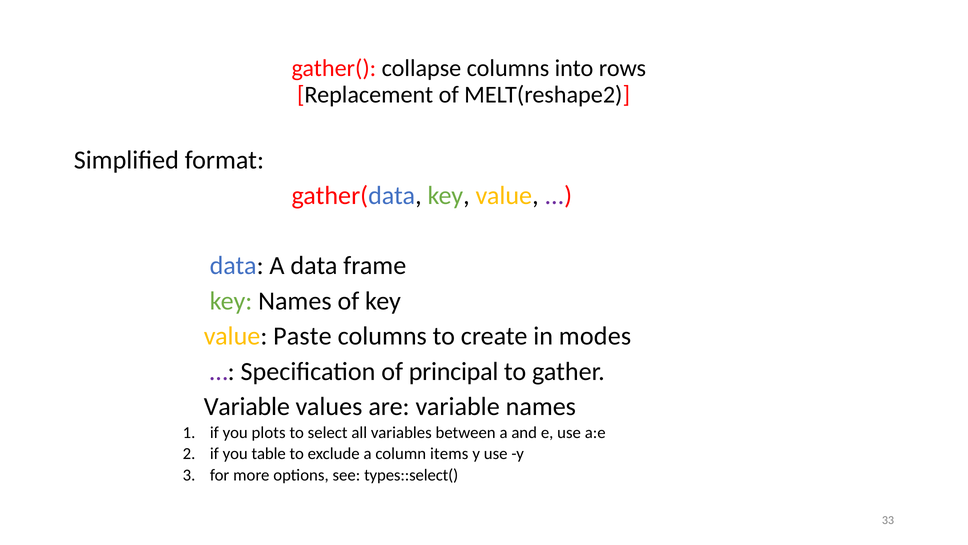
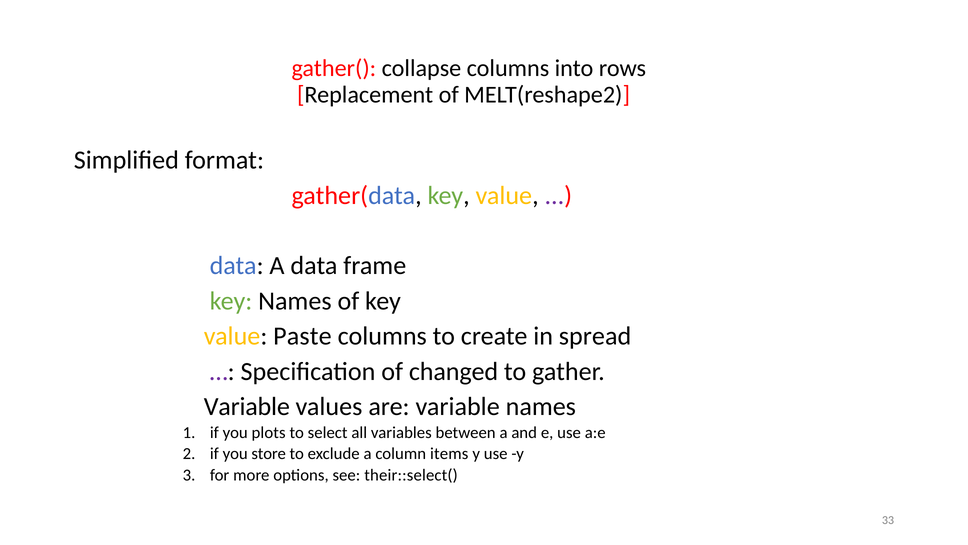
modes: modes -> spread (595, 336)
principal: principal -> changed (454, 371)
table: table -> store (269, 453)
types::select(: types::select( -> their::select( (411, 475)
